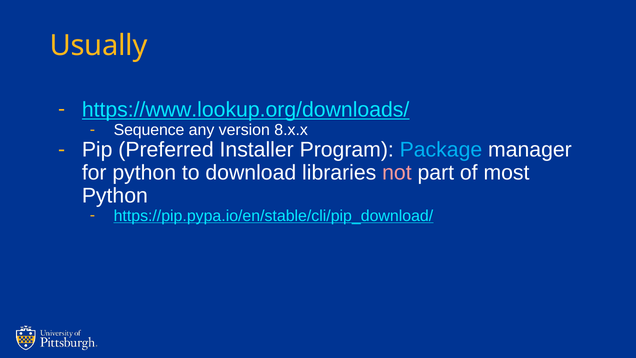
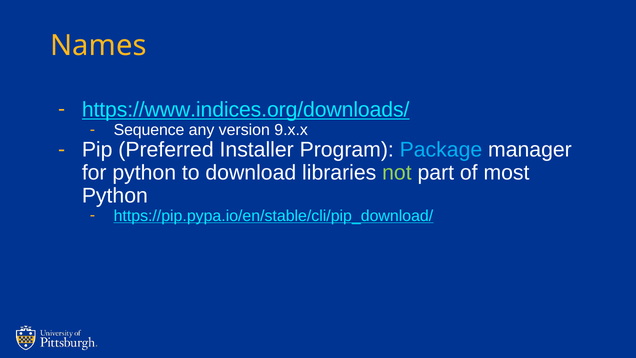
Usually: Usually -> Names (98, 45)
https://www.lookup.org/downloads/: https://www.lookup.org/downloads/ -> https://www.indices.org/downloads/ (246, 110)
8.x.x: 8.x.x -> 9.x.x (291, 130)
not colour: pink -> light green (397, 173)
